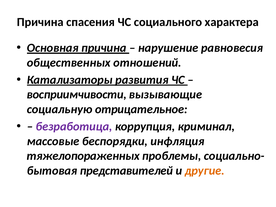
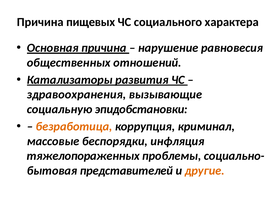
спасения: спасения -> пищевых (91, 22)
восприимчивости: восприимчивости -> здравоохранения (77, 95)
отрицательное: отрицательное -> эпидобстановки (141, 109)
безработица colour: purple -> orange (74, 126)
